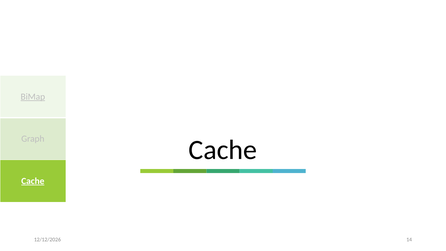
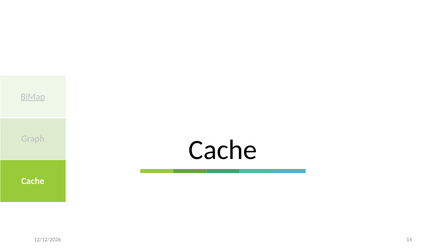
Cache underline: present -> none (33, 181)
